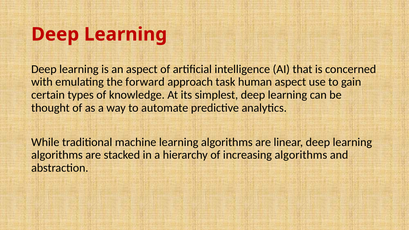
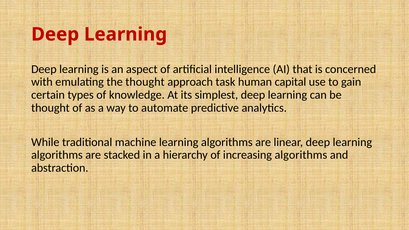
the forward: forward -> thought (145, 82)
human aspect: aspect -> capital (290, 82)
